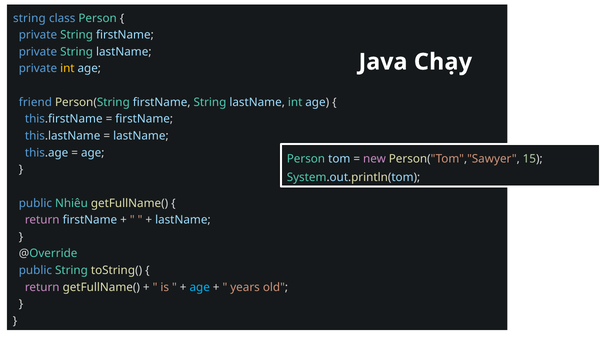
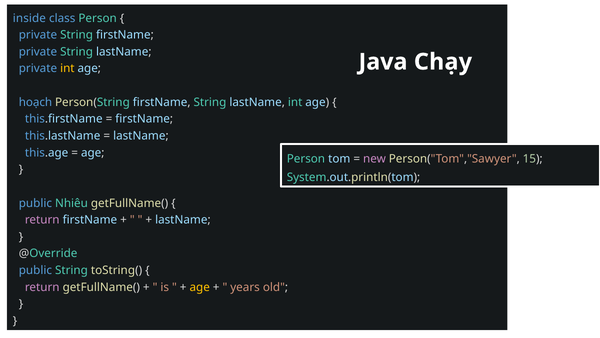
string: string -> inside (29, 18)
friend: friend -> hoạch (35, 102)
age colour: light blue -> yellow (200, 287)
